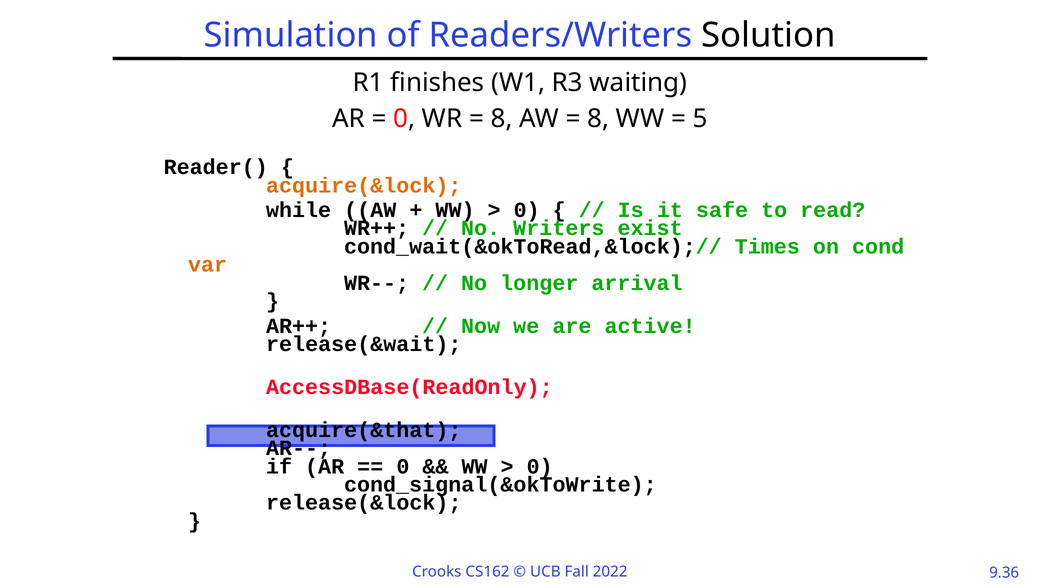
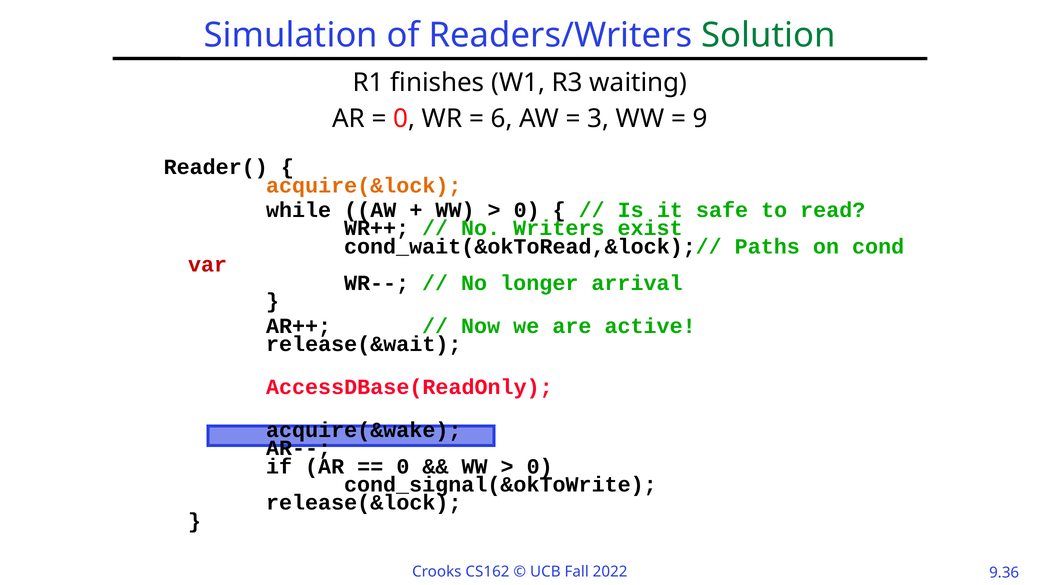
Solution colour: black -> green (768, 36)
8: 8 -> 6 (502, 119)
8: 8 -> 3 (598, 119)
5: 5 -> 9 (700, 119)
Times: Times -> Paths (767, 247)
var colour: orange -> red (208, 265)
acquire(&that: acquire(&that -> acquire(&wake (364, 430)
